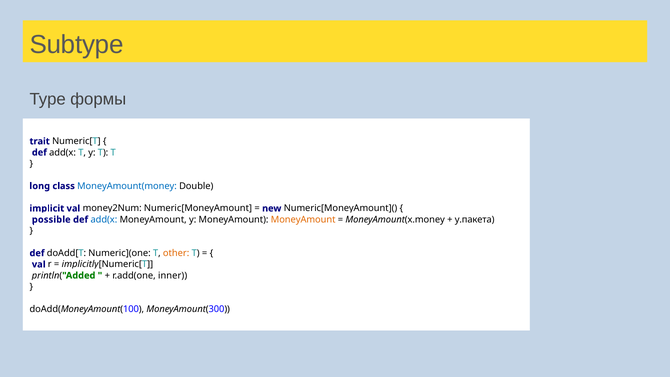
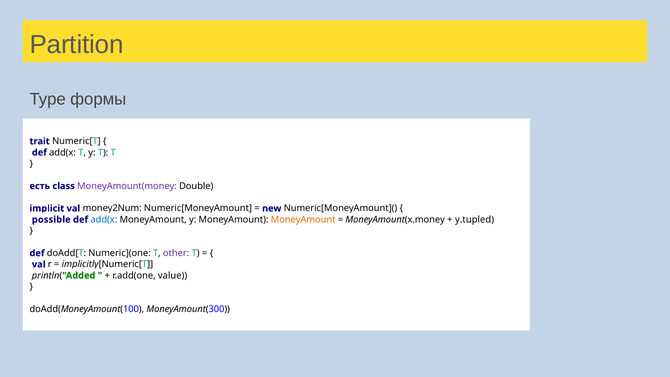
Subtype: Subtype -> Partition (77, 44)
long: long -> есть (40, 186)
MoneyAmount(money colour: blue -> purple (127, 186)
y.пакета: y.пакета -> y.tupled (475, 220)
other colour: orange -> purple (176, 253)
inner: inner -> value (173, 275)
